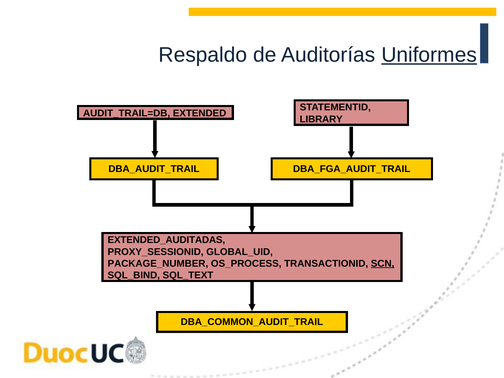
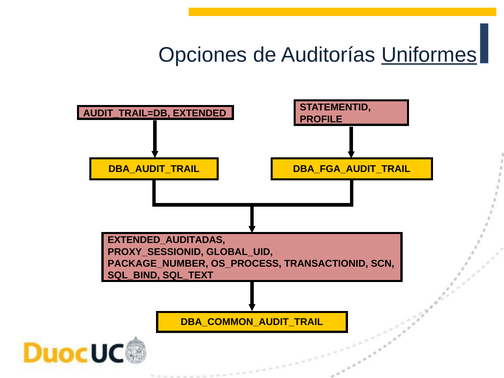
Respaldo: Respaldo -> Opciones (203, 55)
LIBRARY: LIBRARY -> PROFILE (321, 119)
SCN underline: present -> none (383, 264)
